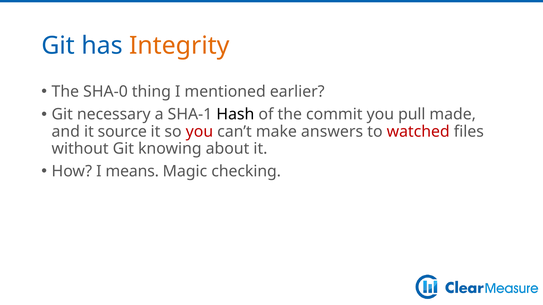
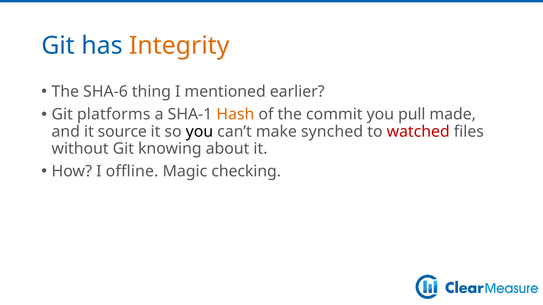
SHA-0: SHA-0 -> SHA-6 (105, 92)
necessary: necessary -> platforms (114, 115)
Hash colour: black -> orange (235, 115)
you colour: red -> black (199, 132)
answers: answers -> synched (332, 132)
means: means -> offline (132, 172)
